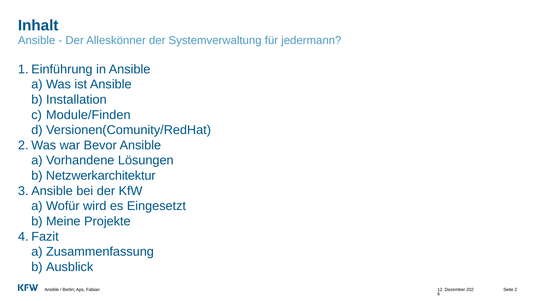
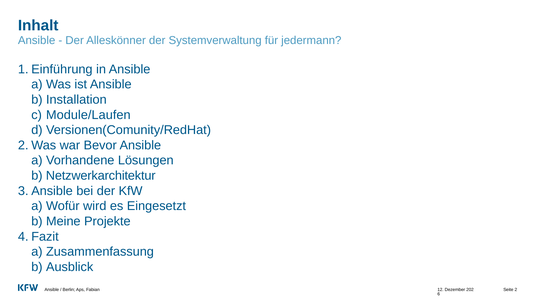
Module/Finden: Module/Finden -> Module/Laufen (88, 115)
